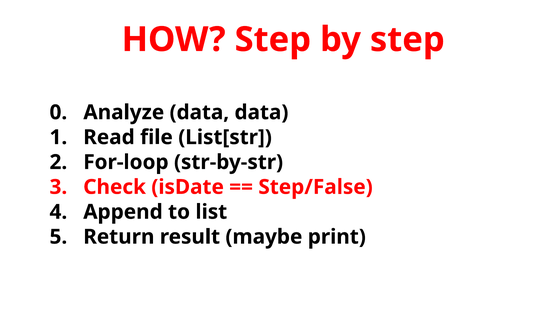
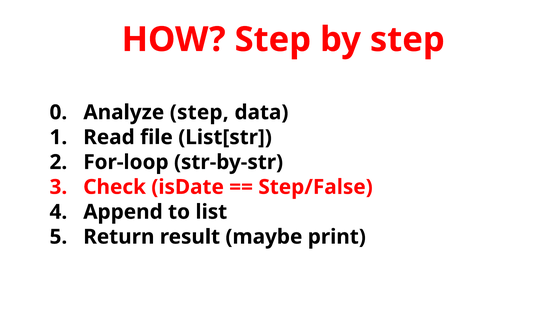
Analyze data: data -> step (199, 112)
